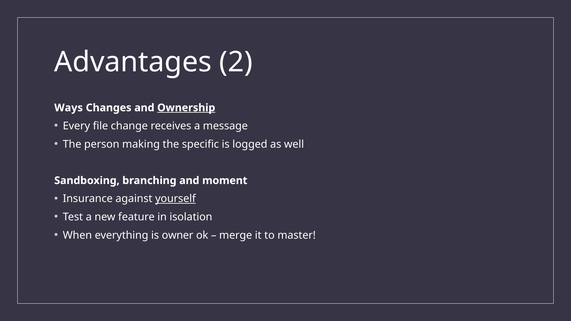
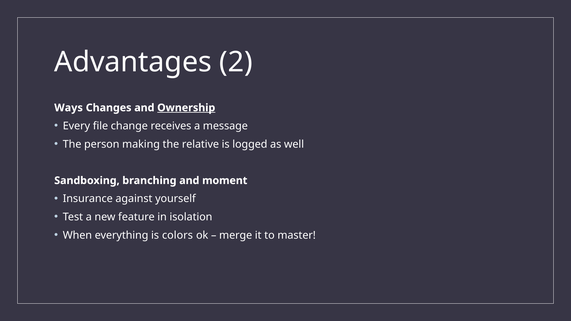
specific: specific -> relative (200, 144)
yourself underline: present -> none (175, 199)
owner: owner -> colors (177, 235)
